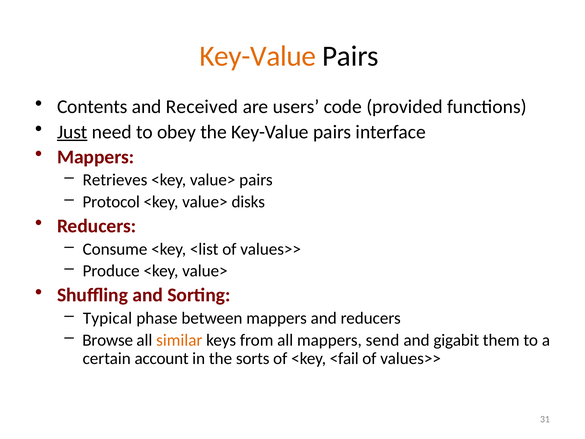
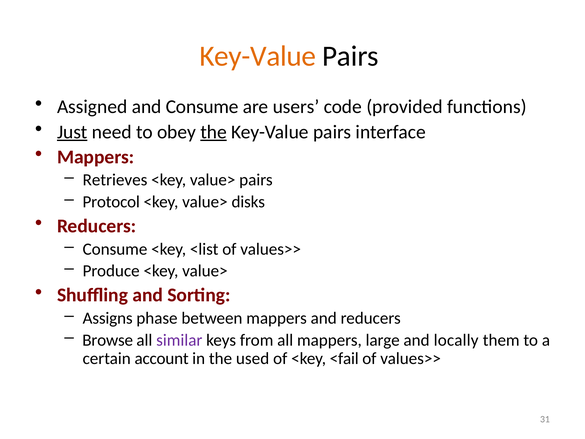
Contents: Contents -> Assigned (92, 107)
and Received: Received -> Consume (202, 107)
the underline: none -> present (214, 132)
Typical: Typical -> Assigns (108, 318)
similar colour: orange -> purple (179, 340)
send: send -> large (383, 340)
gigabit: gigabit -> locally (456, 340)
sorts: sorts -> used (253, 358)
